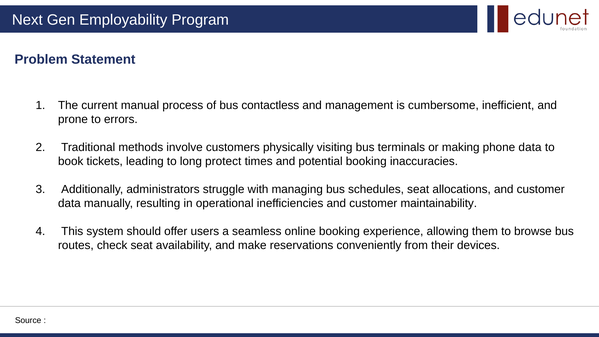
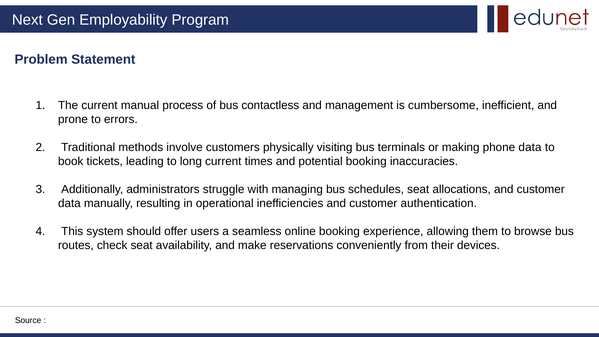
long protect: protect -> current (223, 161)
maintainability: maintainability -> authentication (439, 203)
